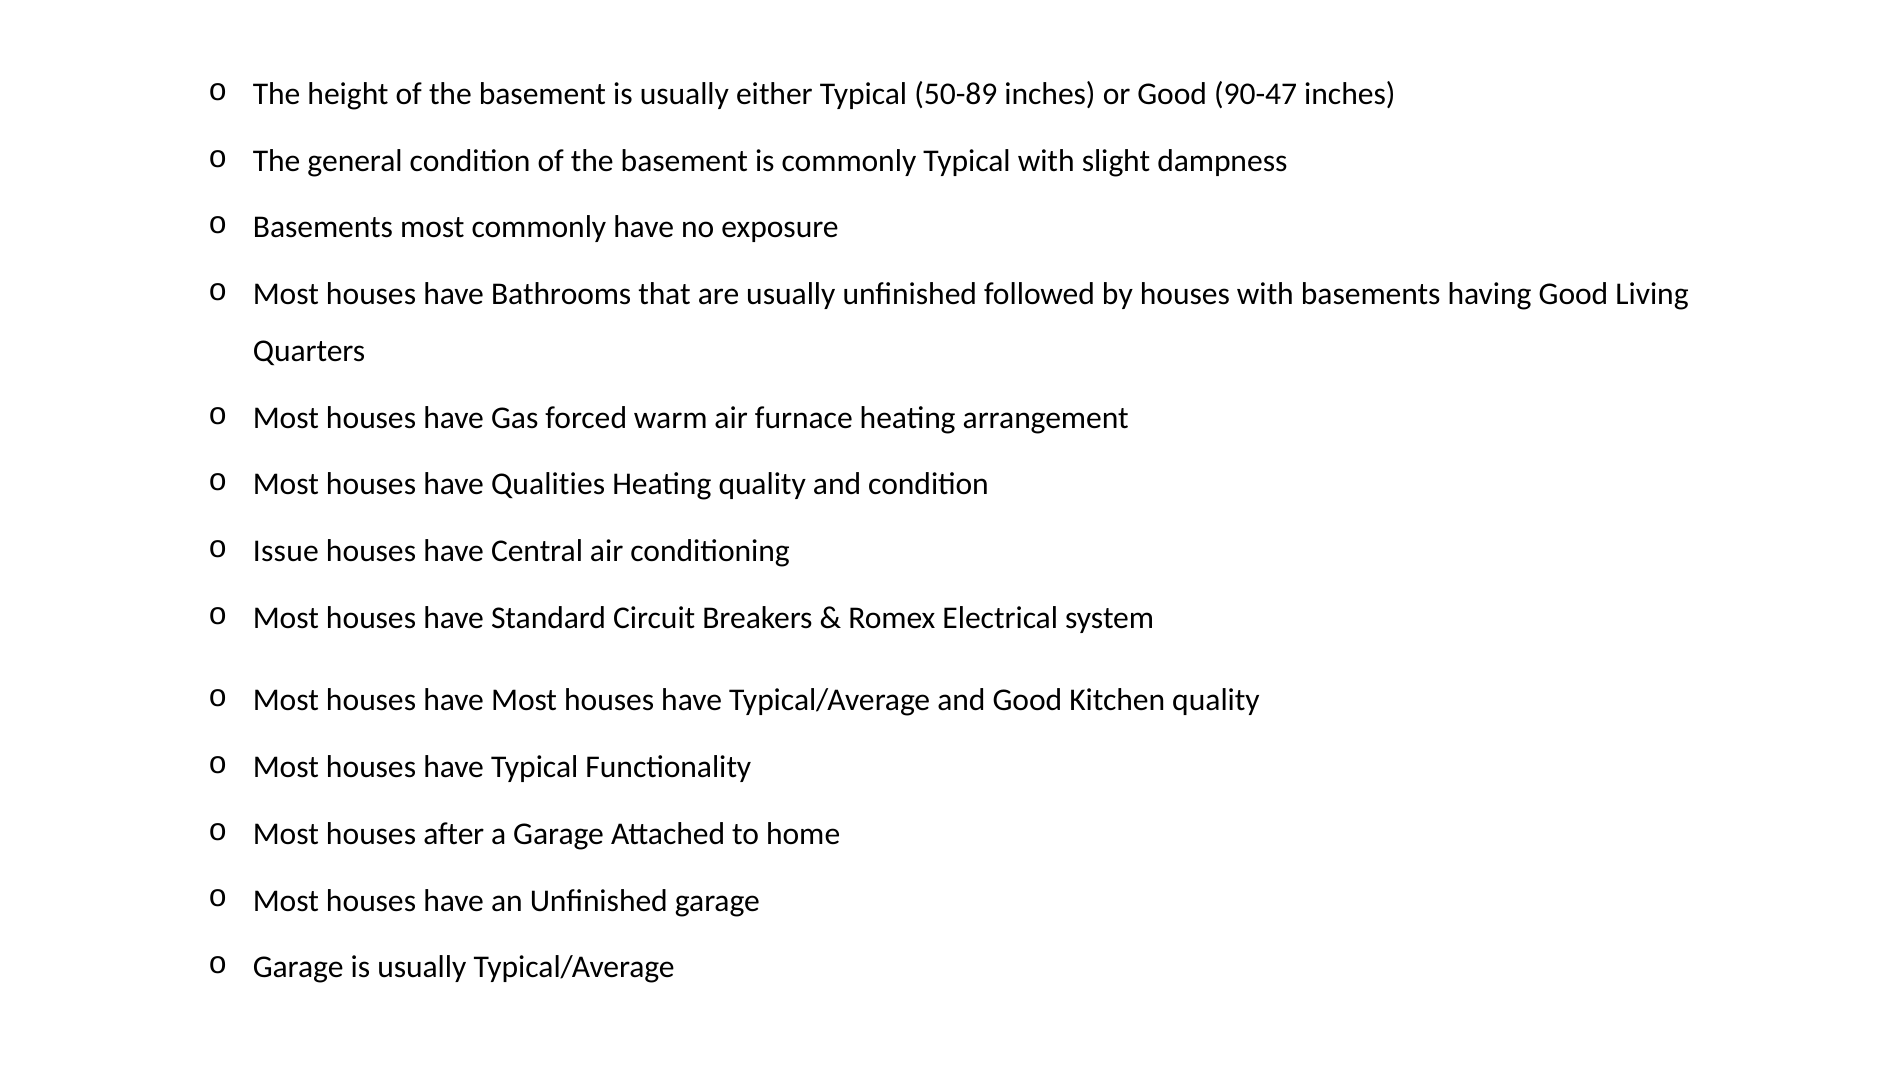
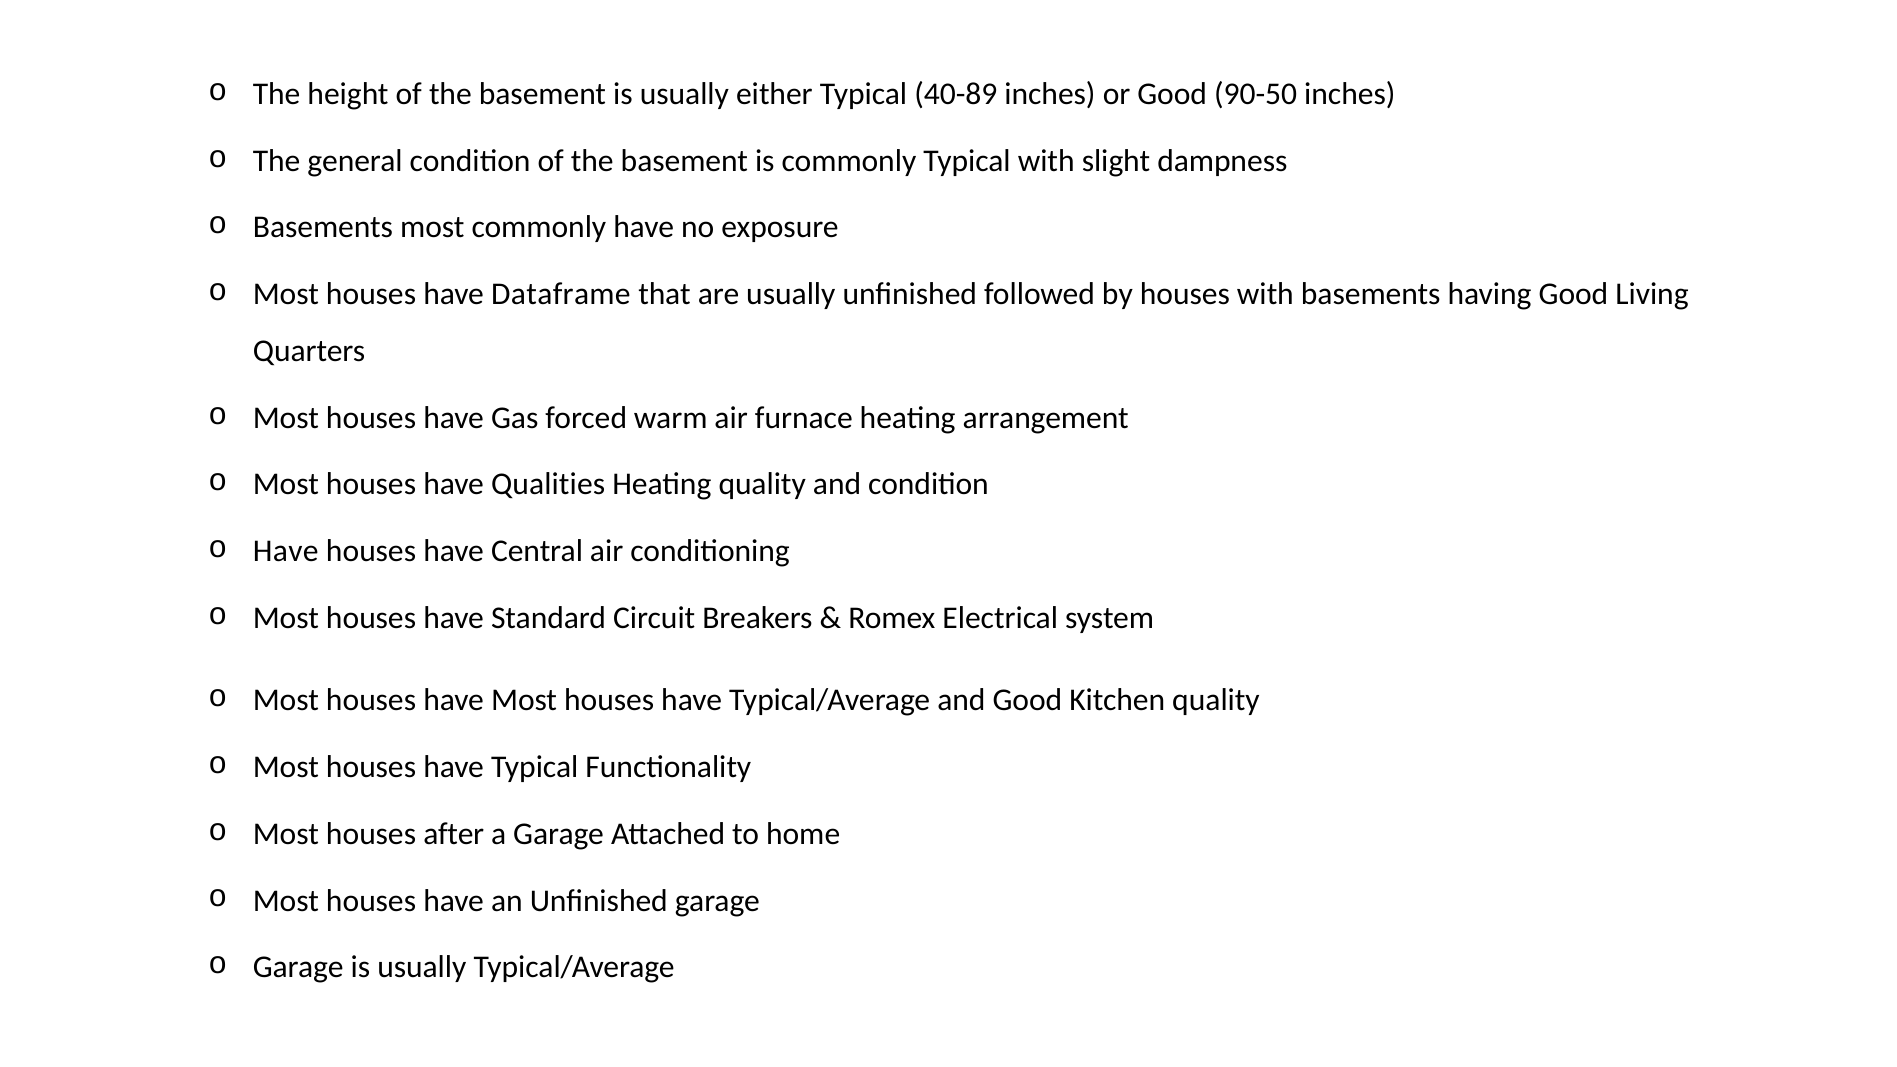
50-89: 50-89 -> 40-89 (956, 94)
90-47: 90-47 -> 90-50 (1256, 94)
Bathrooms: Bathrooms -> Dataframe (561, 294)
Issue: Issue -> Have (286, 551)
